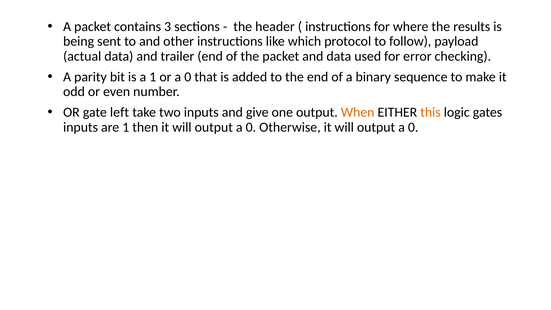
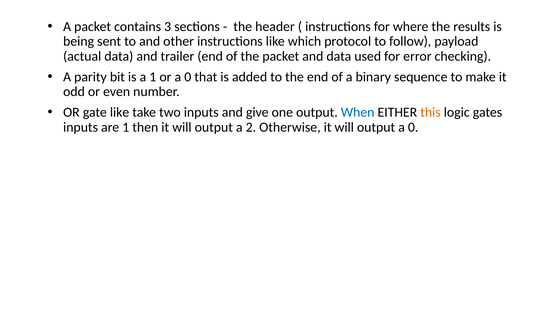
gate left: left -> like (120, 112)
When colour: orange -> blue (358, 112)
0: 0 -> 2 (251, 127)
